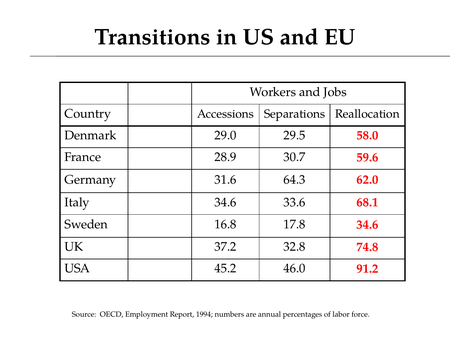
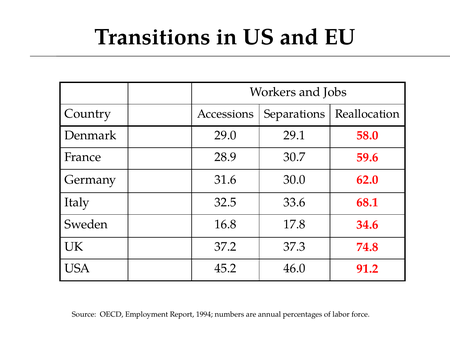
29.5: 29.5 -> 29.1 (295, 136)
64.3: 64.3 -> 30.0 (295, 180)
Italy 34.6: 34.6 -> 32.5 (225, 203)
32.8: 32.8 -> 37.3 (295, 247)
